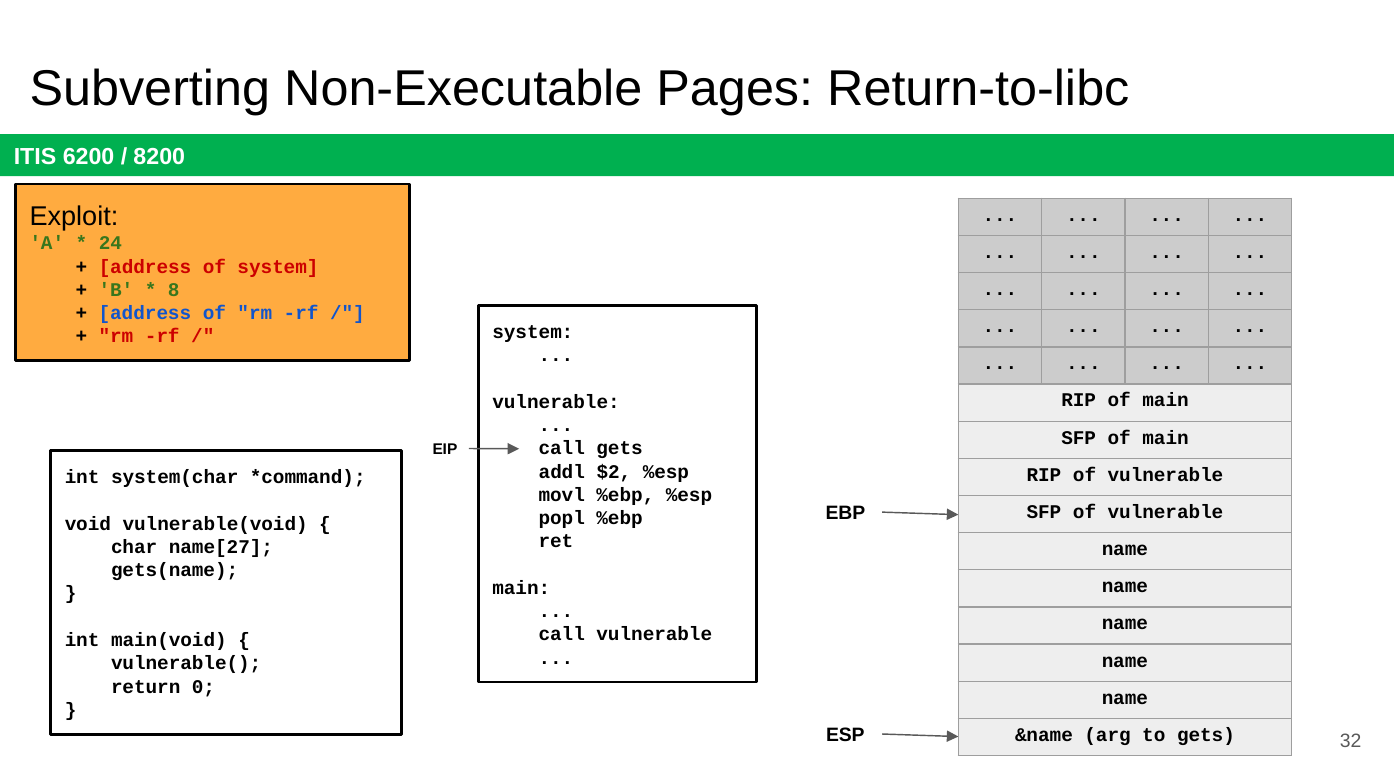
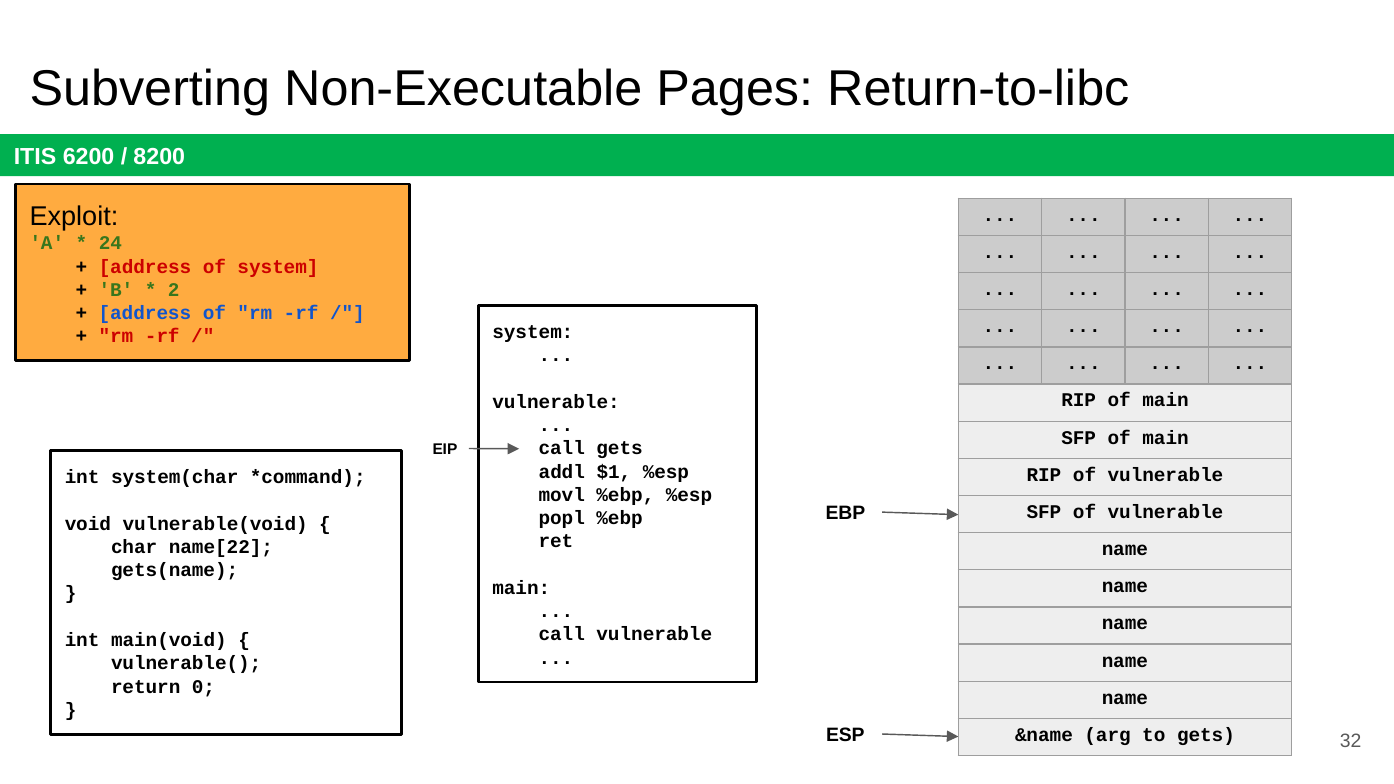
8: 8 -> 2 (174, 290)
$2: $2 -> $1 (614, 472)
name[27: name[27 -> name[22 (221, 547)
